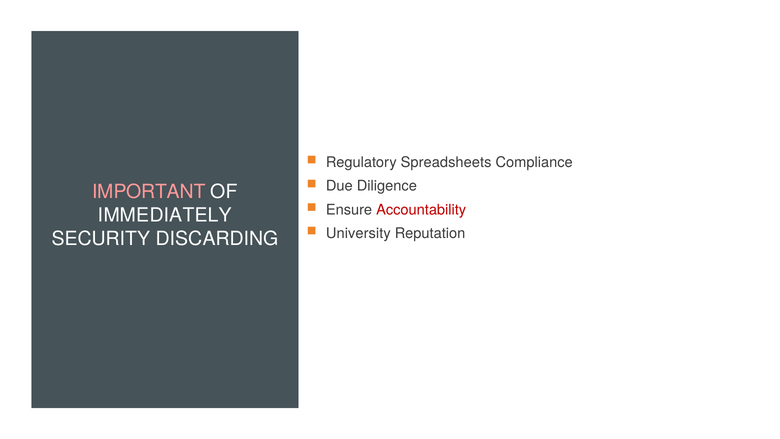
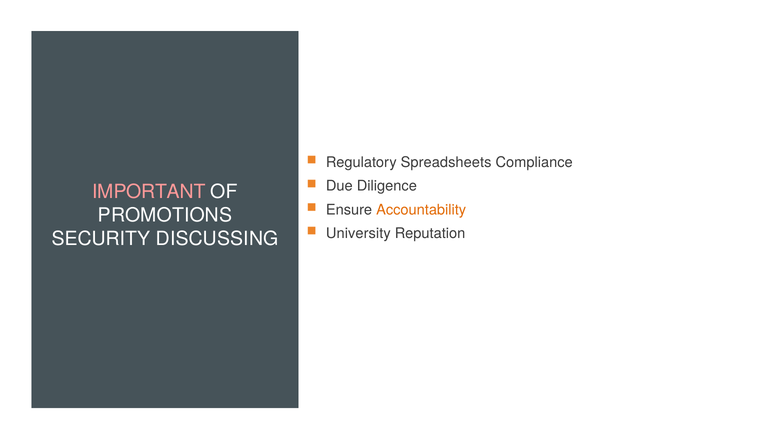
Accountability colour: red -> orange (421, 210)
IMMEDIATELY: IMMEDIATELY -> PROMOTIONS (165, 215)
DISCARDING: DISCARDING -> DISCUSSING (217, 239)
